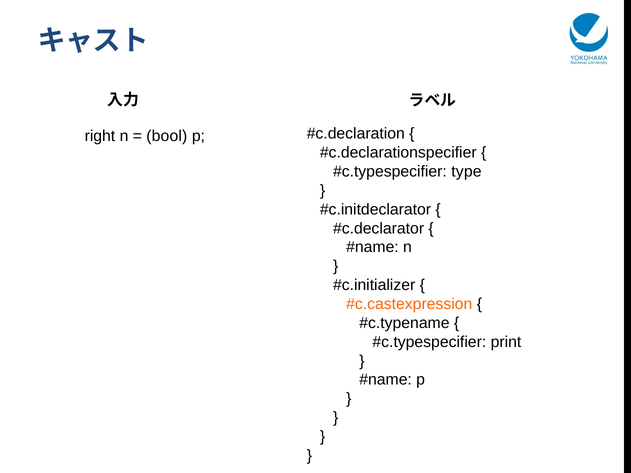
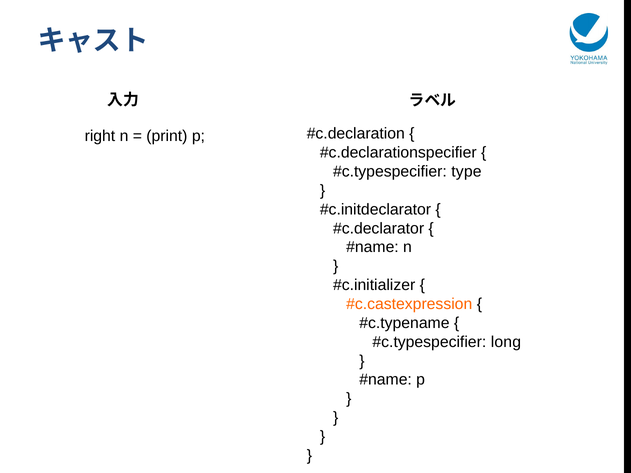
bool: bool -> print (167, 136)
print: print -> long (506, 342)
